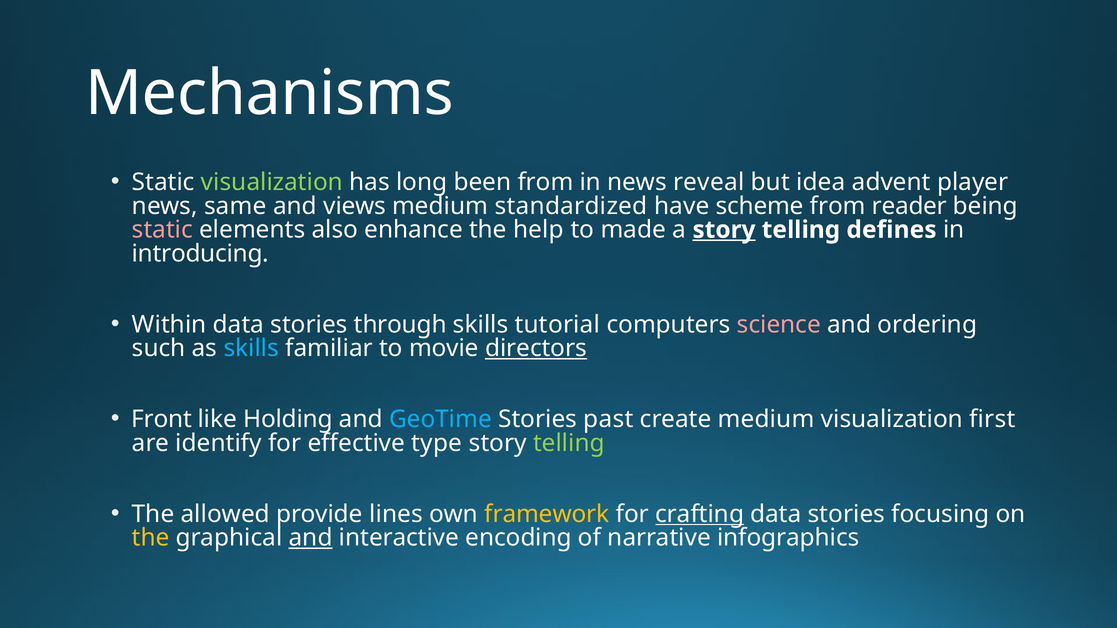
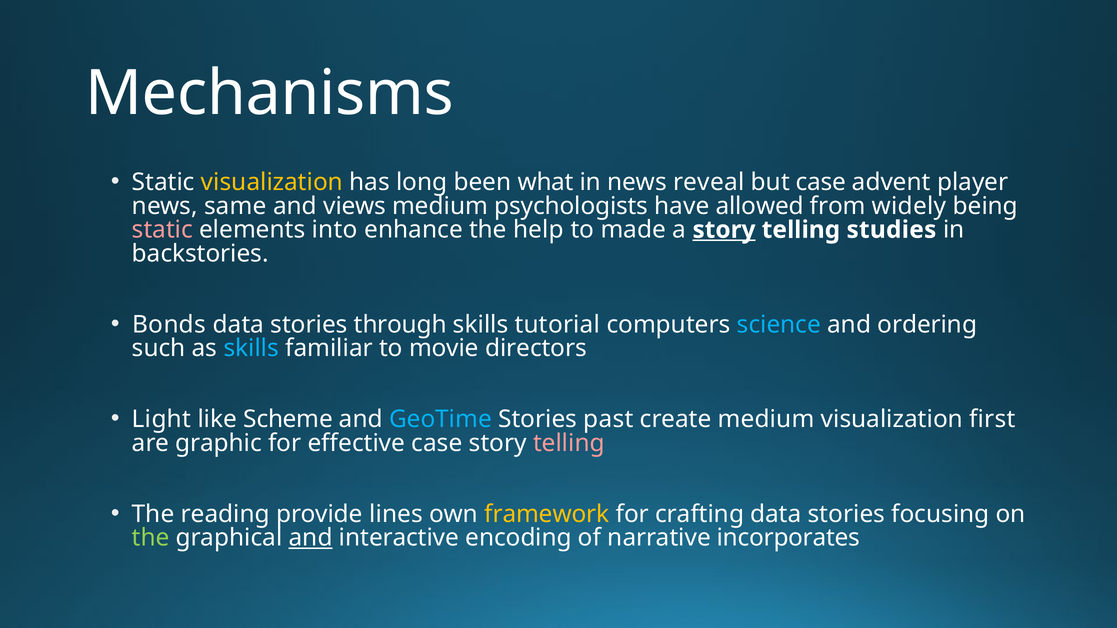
visualization colour: light green -> yellow (272, 182)
been from: from -> what (546, 182)
but idea: idea -> case (821, 182)
standardized: standardized -> psychologists (571, 206)
scheme: scheme -> allowed (760, 206)
reader: reader -> widely (909, 206)
also: also -> into (335, 230)
defines: defines -> studies (891, 230)
introducing: introducing -> backstories (200, 254)
Within: Within -> Bonds (169, 325)
science colour: pink -> light blue (779, 325)
directors underline: present -> none (536, 348)
Front: Front -> Light (161, 419)
Holding: Holding -> Scheme (288, 419)
identify: identify -> graphic (219, 443)
effective type: type -> case (437, 443)
telling colour: light green -> pink (569, 443)
allowed: allowed -> reading (225, 514)
crafting underline: present -> none (700, 514)
the colour: yellow -> light green (151, 538)
infographics: infographics -> incorporates (788, 538)
